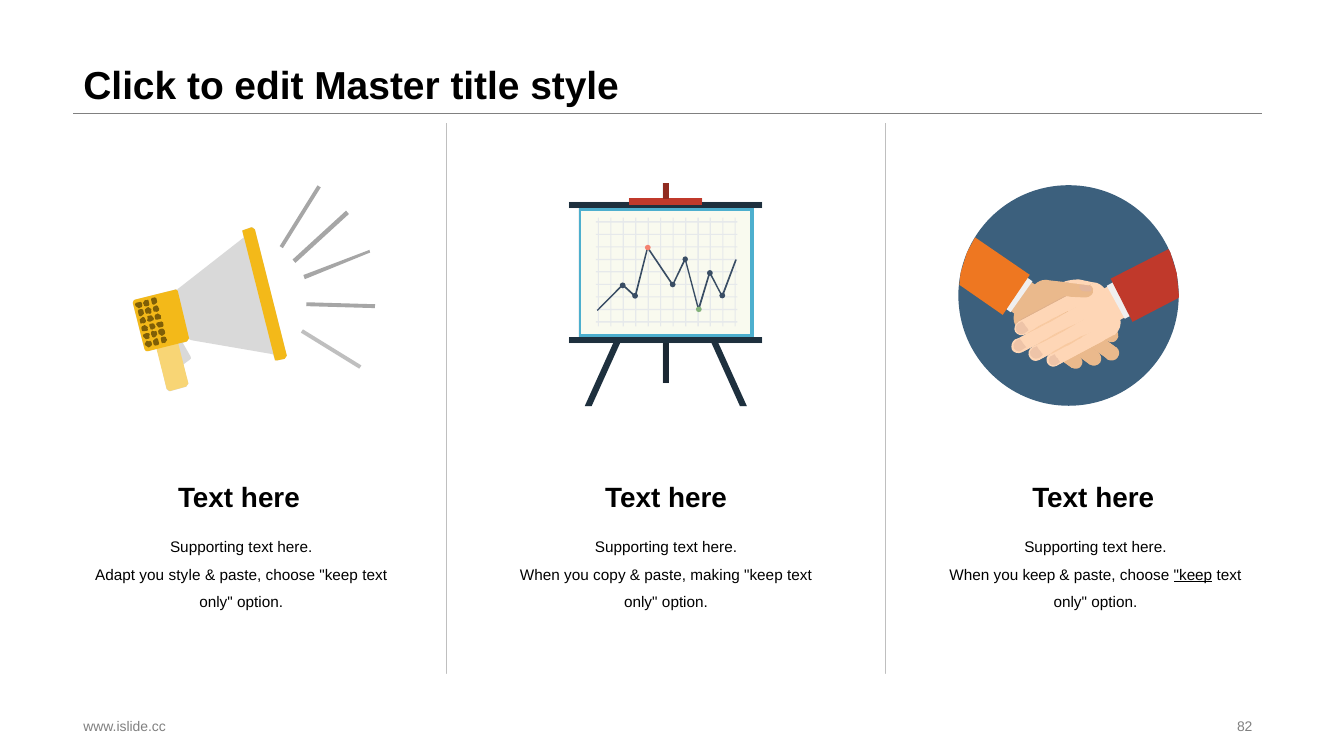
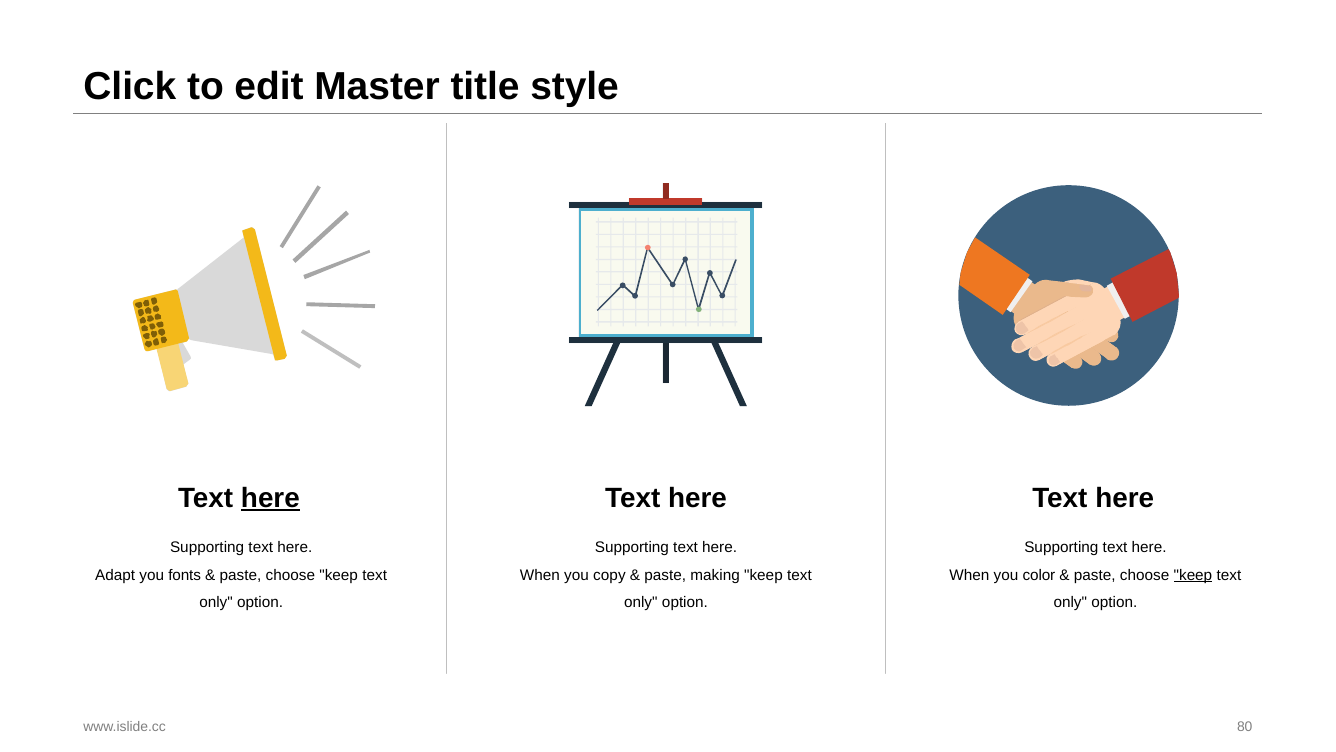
here underline: none -> present (270, 498)
you style: style -> fonts (185, 575)
you keep: keep -> color (1039, 575)
82: 82 -> 80 (1245, 726)
